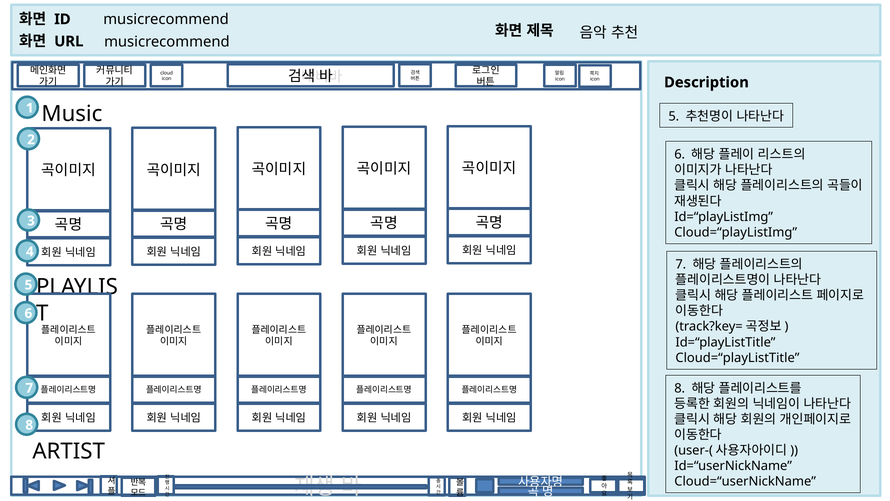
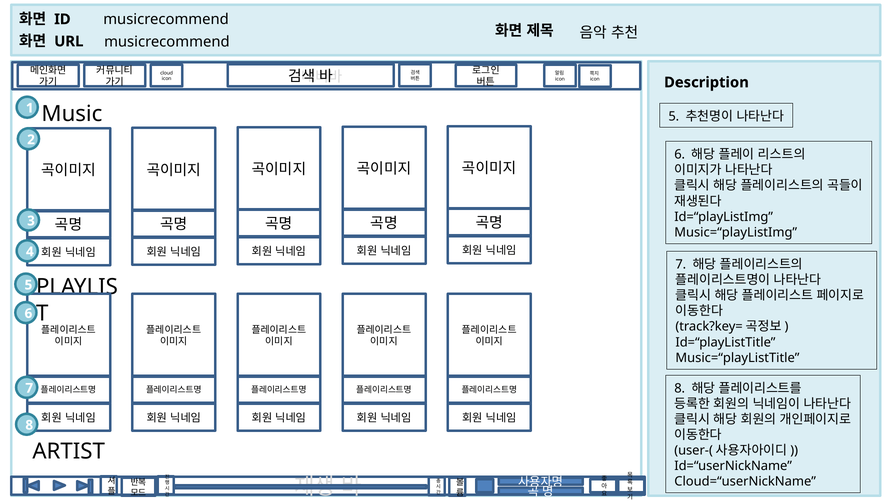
Cloud=“playListImg: Cloud=“playListImg -> Music=“playListImg (736, 232)
Cloud=“playListTitle: Cloud=“playListTitle -> Music=“playListTitle (737, 358)
